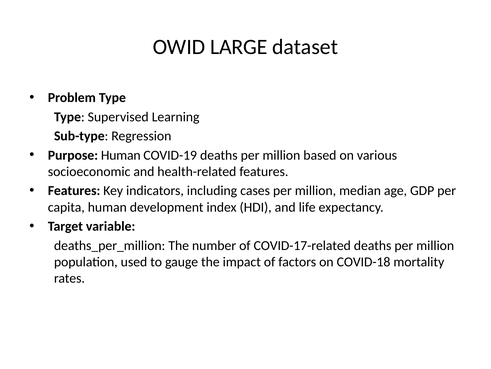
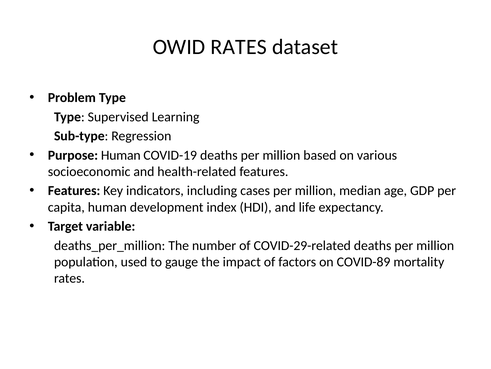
OWID LARGE: LARGE -> RATES (239, 47)
COVID-17-related: COVID-17-related -> COVID-29-related (302, 245)
COVID-18: COVID-18 -> COVID-89 (364, 261)
